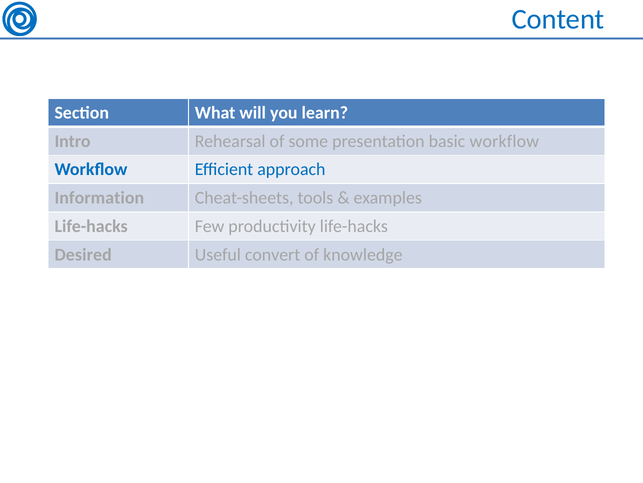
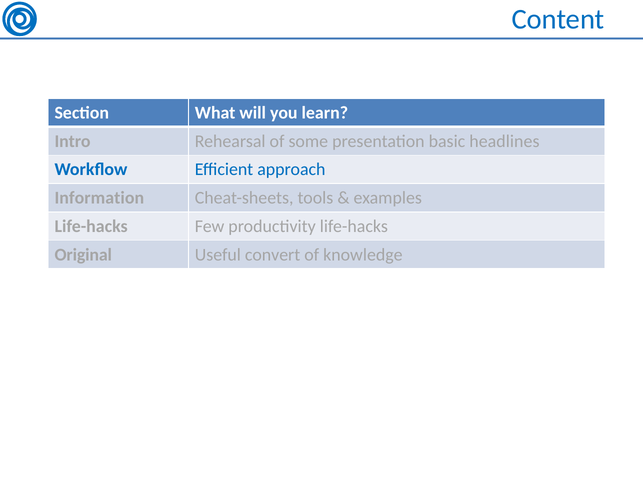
basic workflow: workflow -> headlines (504, 141)
Desired: Desired -> Original (83, 254)
